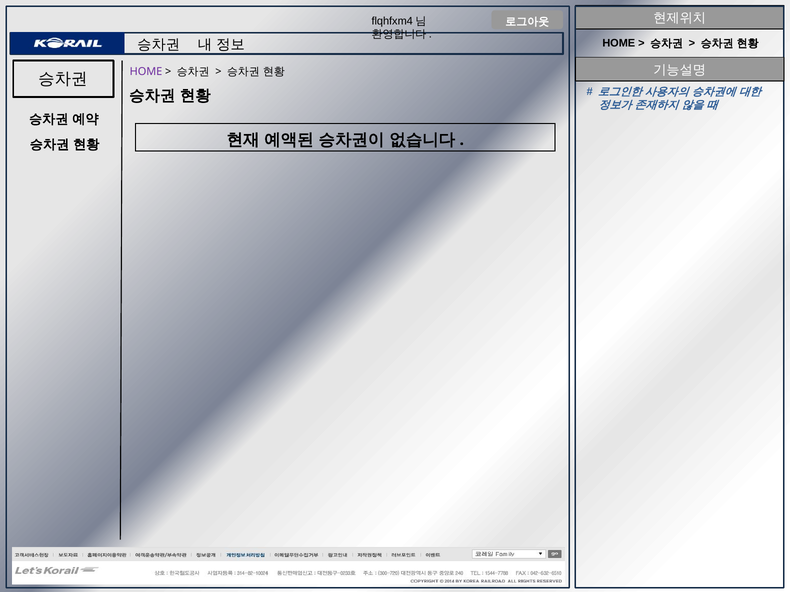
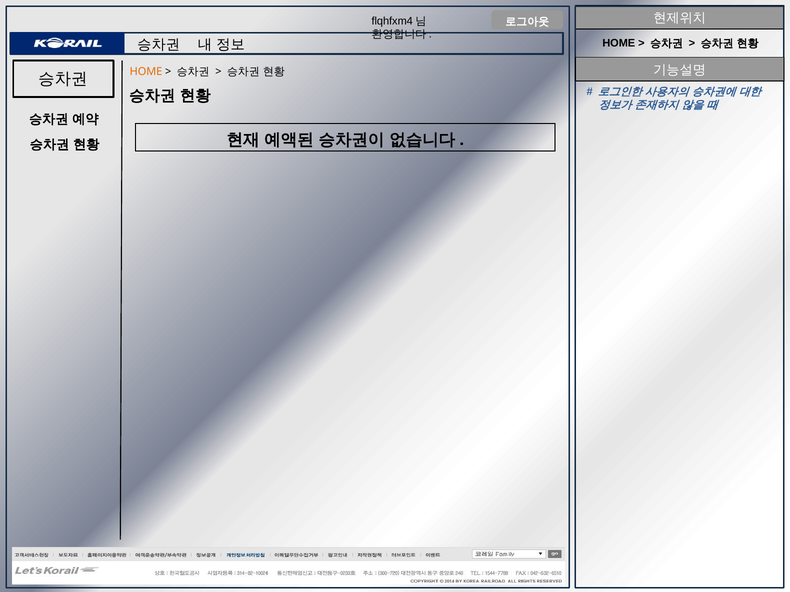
HOME colour: purple -> orange (146, 72)
